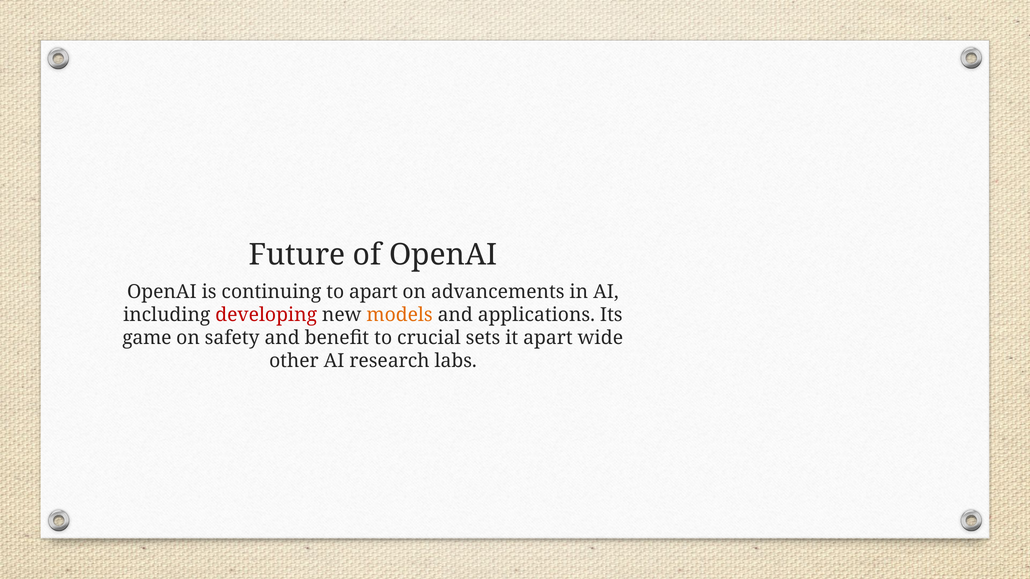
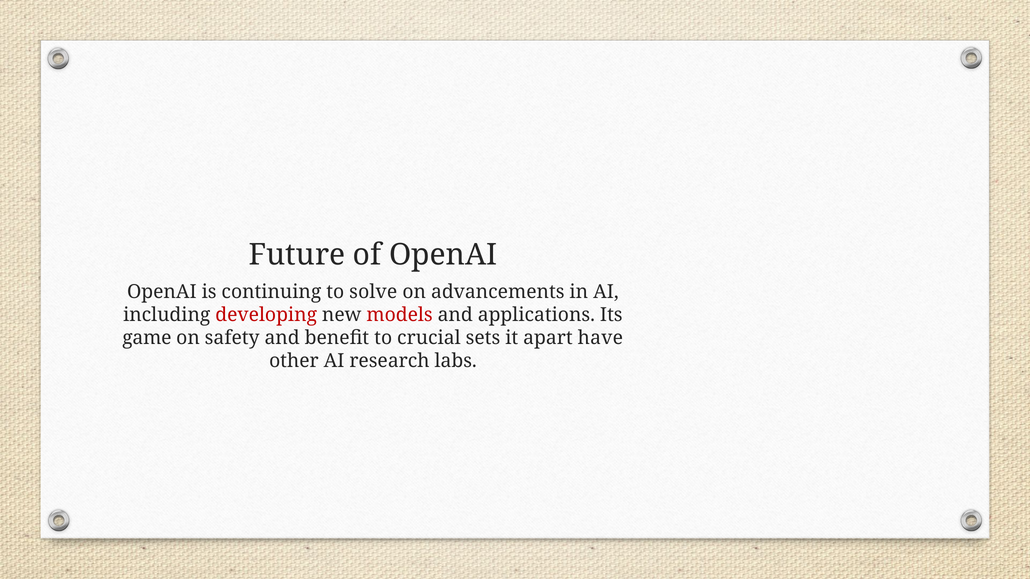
to apart: apart -> solve (373, 292)
models colour: orange -> red (400, 315)
wide: wide -> have (600, 338)
